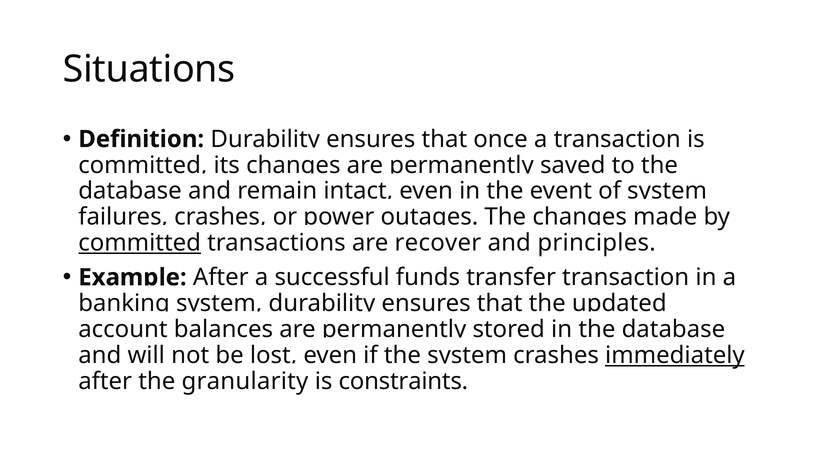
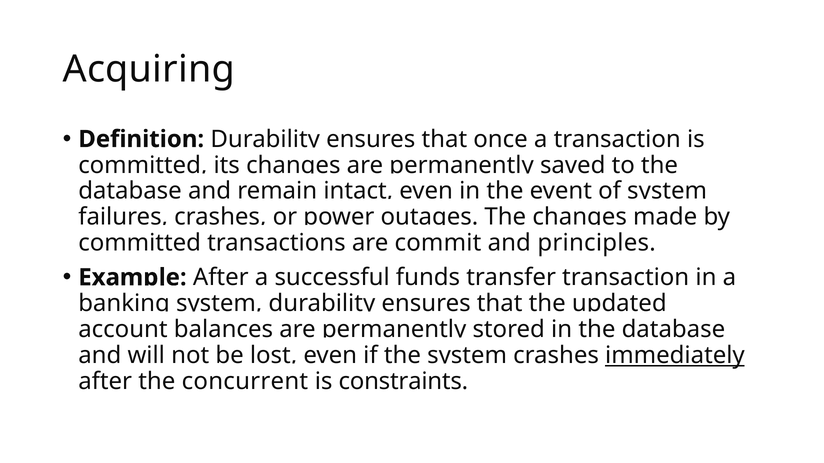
Situations: Situations -> Acquiring (149, 69)
committed underline: present -> none (140, 243)
recover: recover -> commit (438, 243)
granularity: granularity -> concurrent (245, 382)
